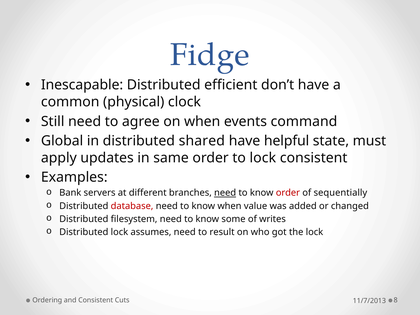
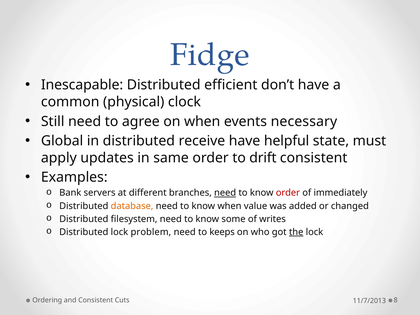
command: command -> necessary (304, 121)
shared: shared -> receive (202, 141)
to lock: lock -> drift (263, 158)
sequentially: sequentially -> immediately (340, 193)
database colour: red -> orange (132, 206)
assumes: assumes -> problem (151, 232)
result: result -> keeps (222, 232)
the underline: none -> present (296, 232)
